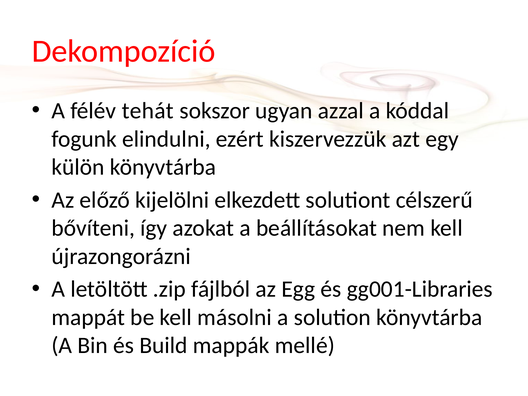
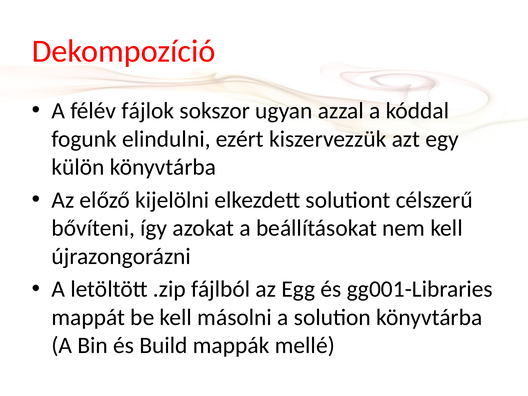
tehát: tehát -> fájlok (148, 111)
